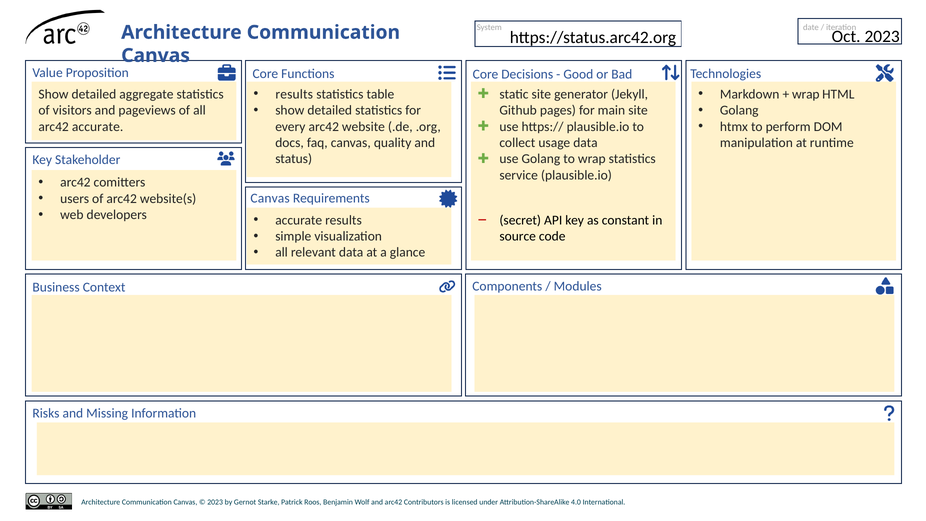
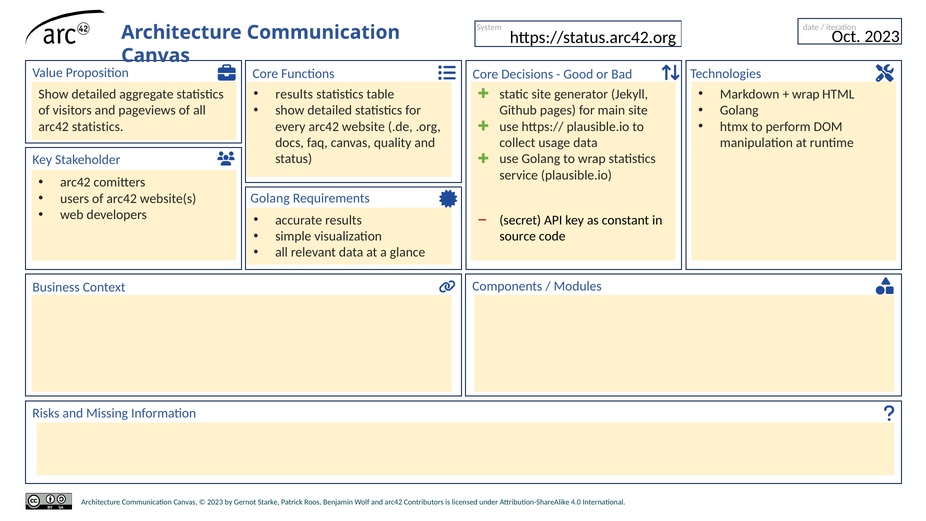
arc42 accurate: accurate -> statistics (98, 127)
Canvas: Canvas -> Golang (270, 198)
